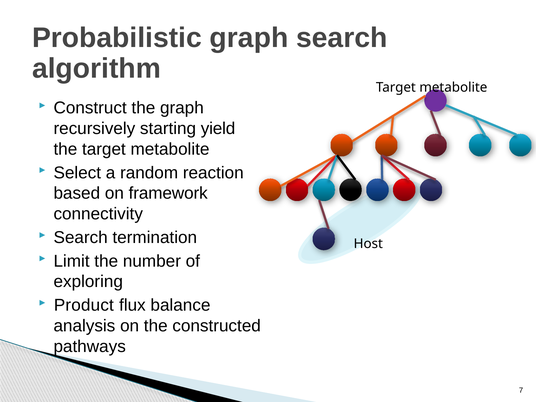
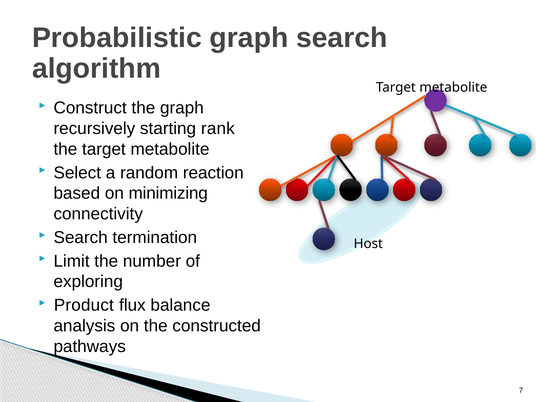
yield: yield -> rank (218, 129)
framework: framework -> minimizing (168, 193)
